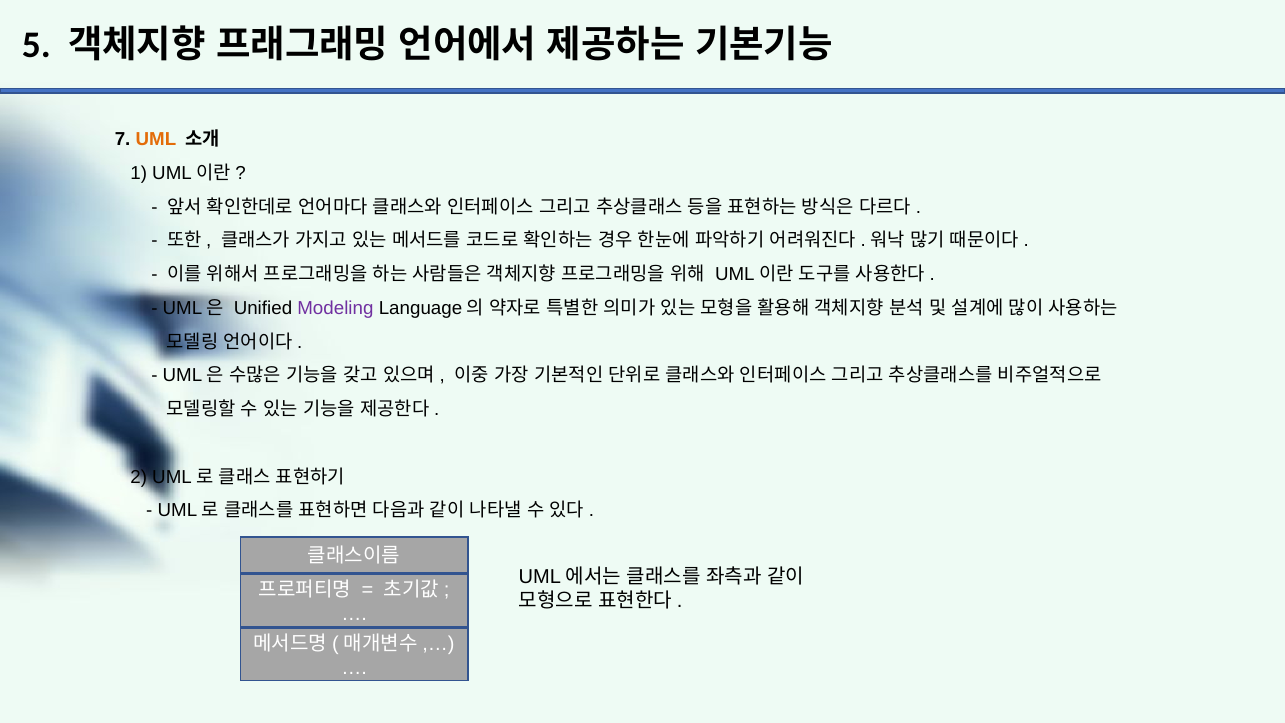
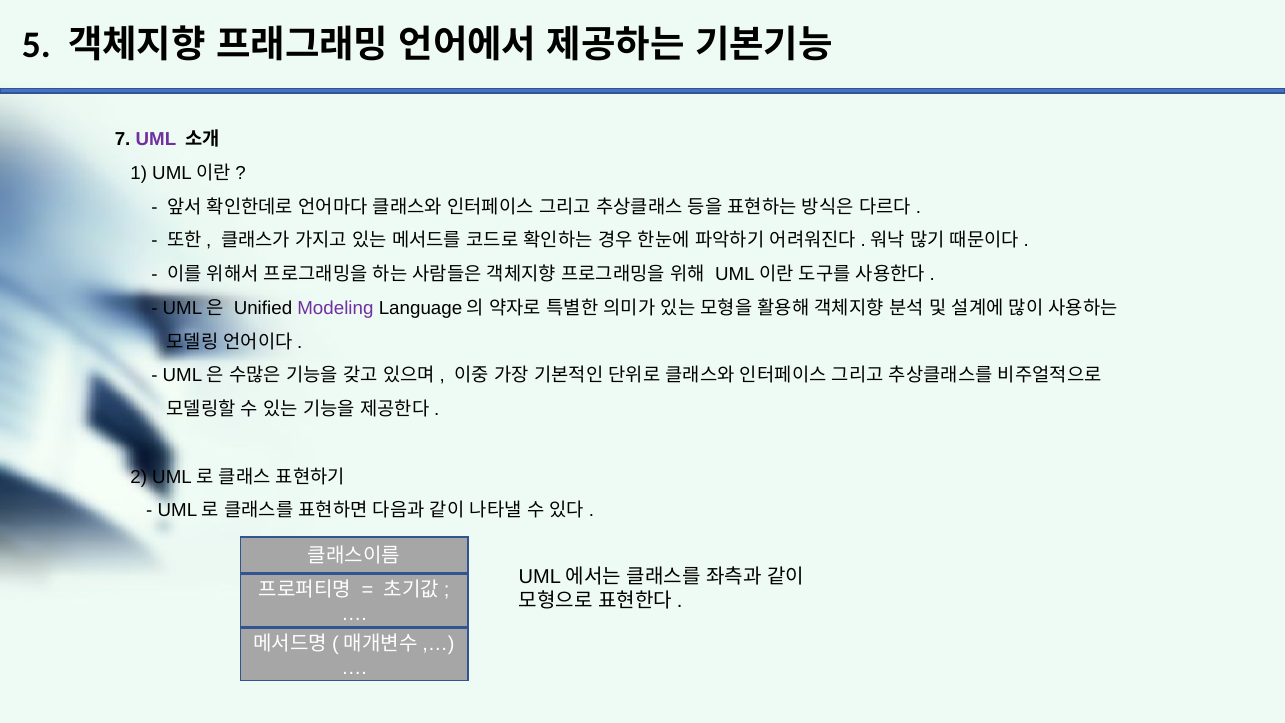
UML colour: orange -> purple (156, 139)
